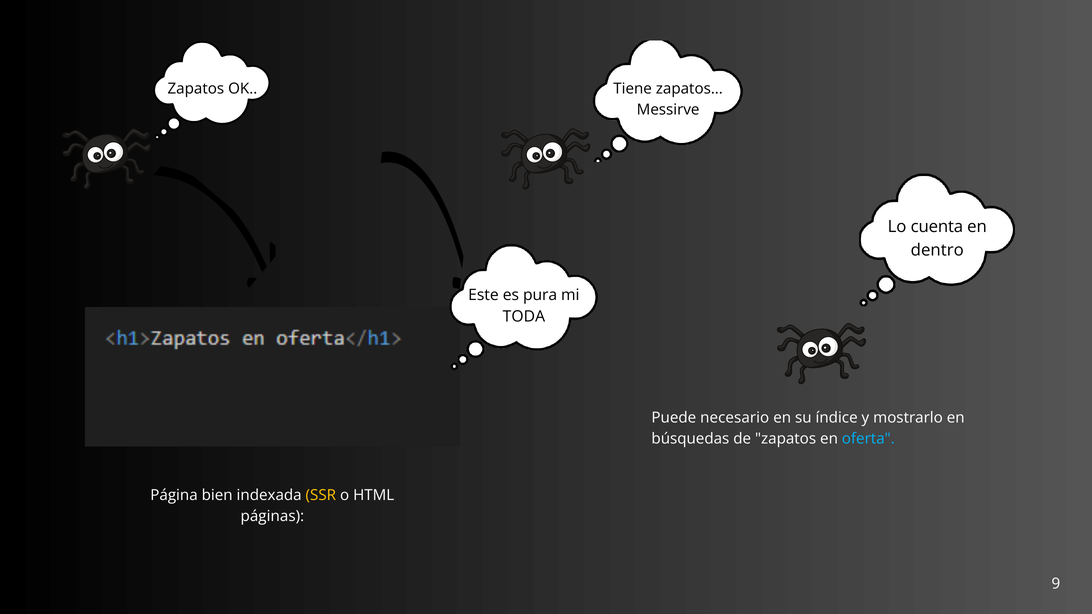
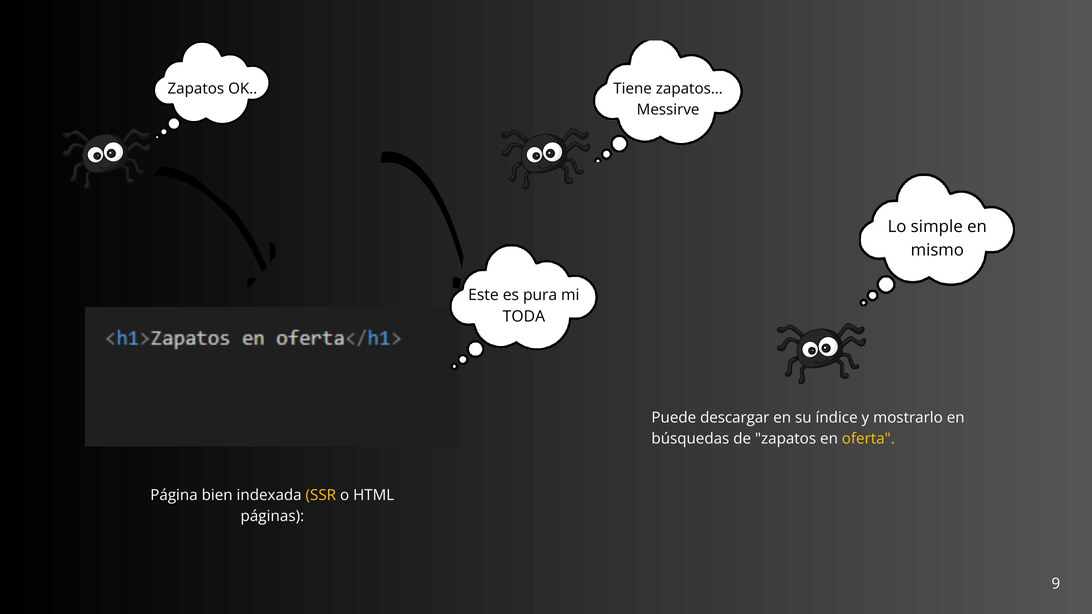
cuenta: cuenta -> simple (937, 227)
dentro: dentro -> mismo (937, 250)
necesario: necesario -> descargar (735, 418)
oferta colour: light blue -> yellow (868, 439)
